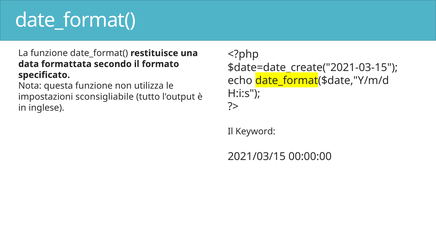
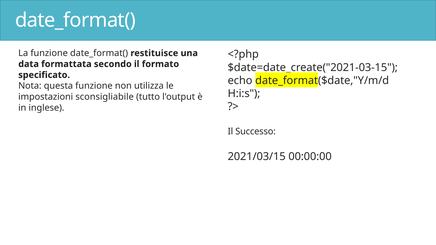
Keyword: Keyword -> Successo (256, 132)
